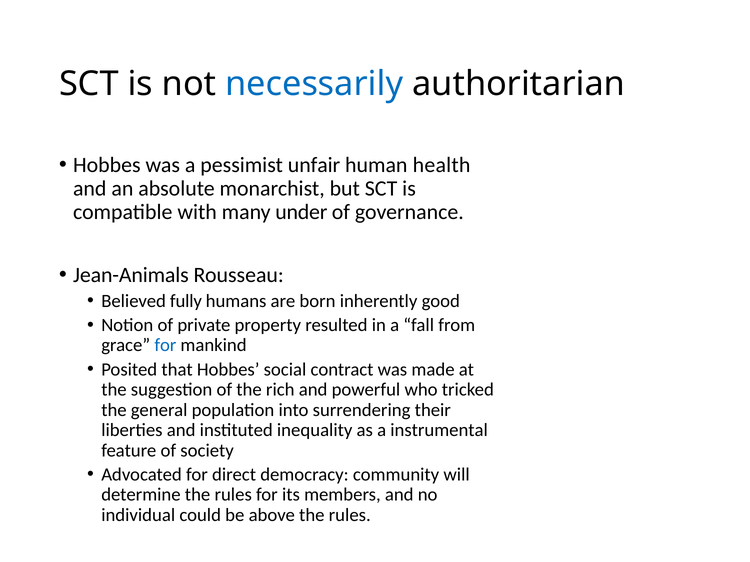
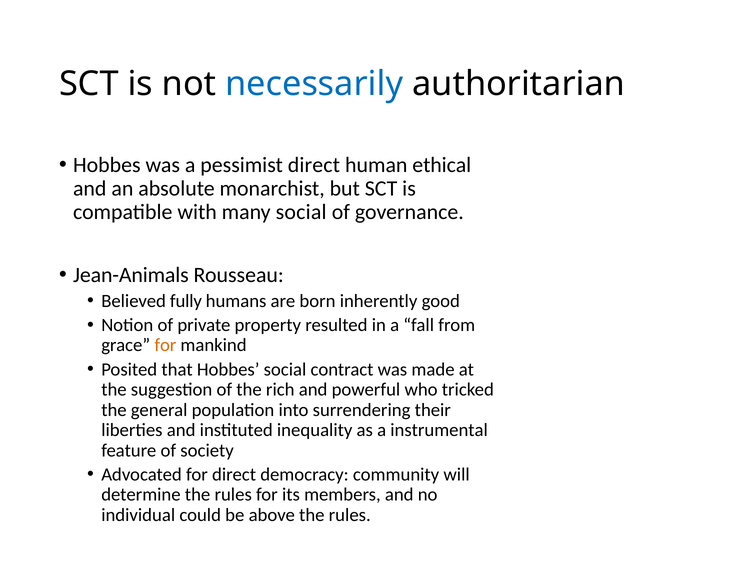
pessimist unfair: unfair -> direct (314, 165)
health: health -> ethical (442, 165)
many under: under -> social (301, 212)
for colour: blue -> orange (165, 346)
